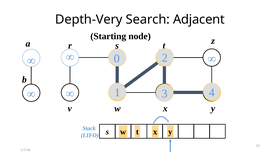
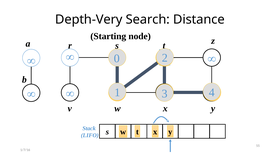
Adjacent: Adjacent -> Distance (199, 20)
